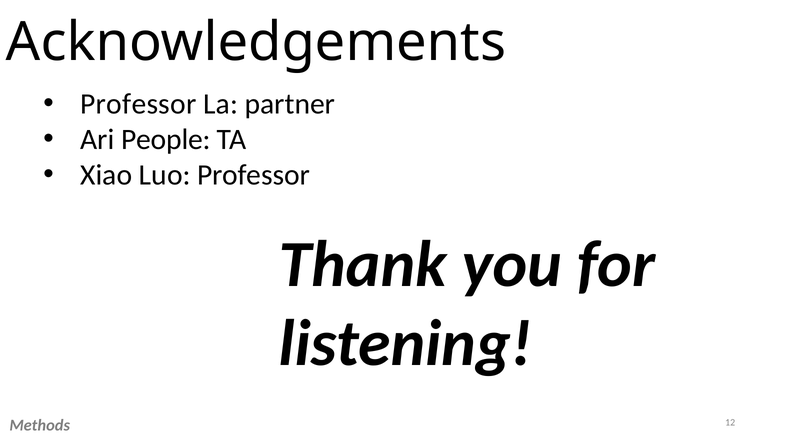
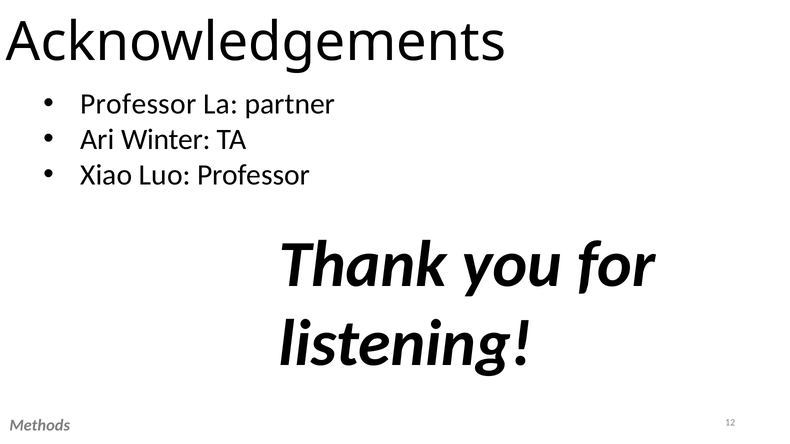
People: People -> Winter (166, 140)
